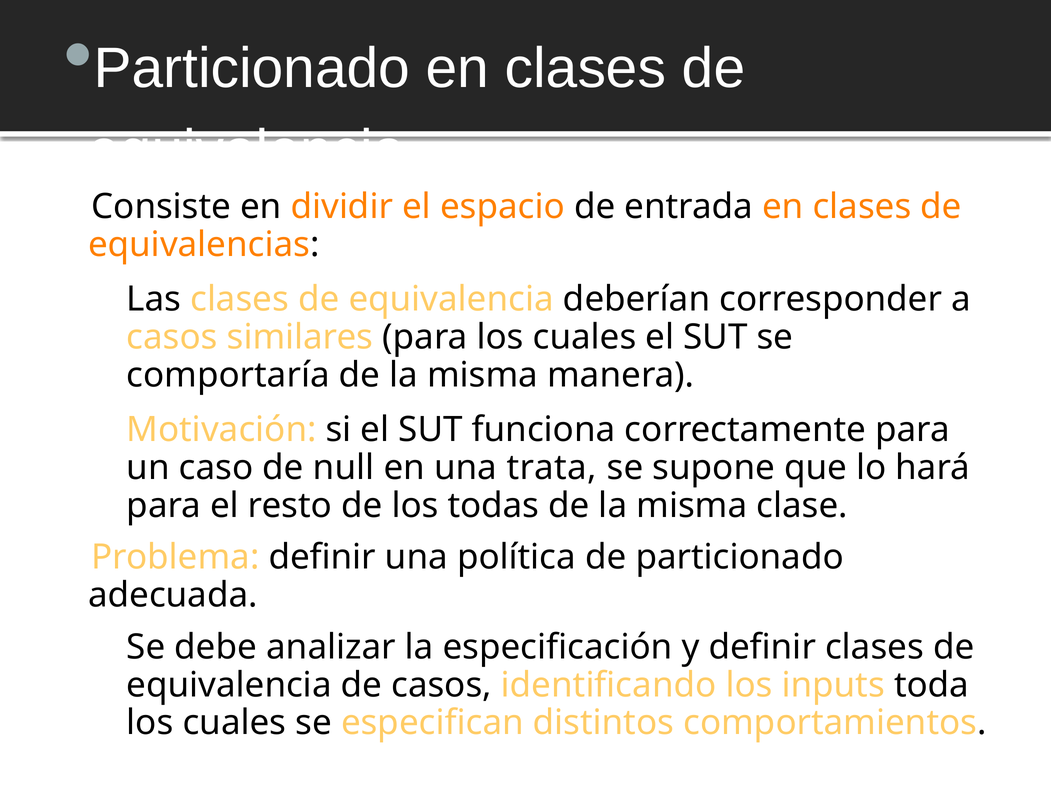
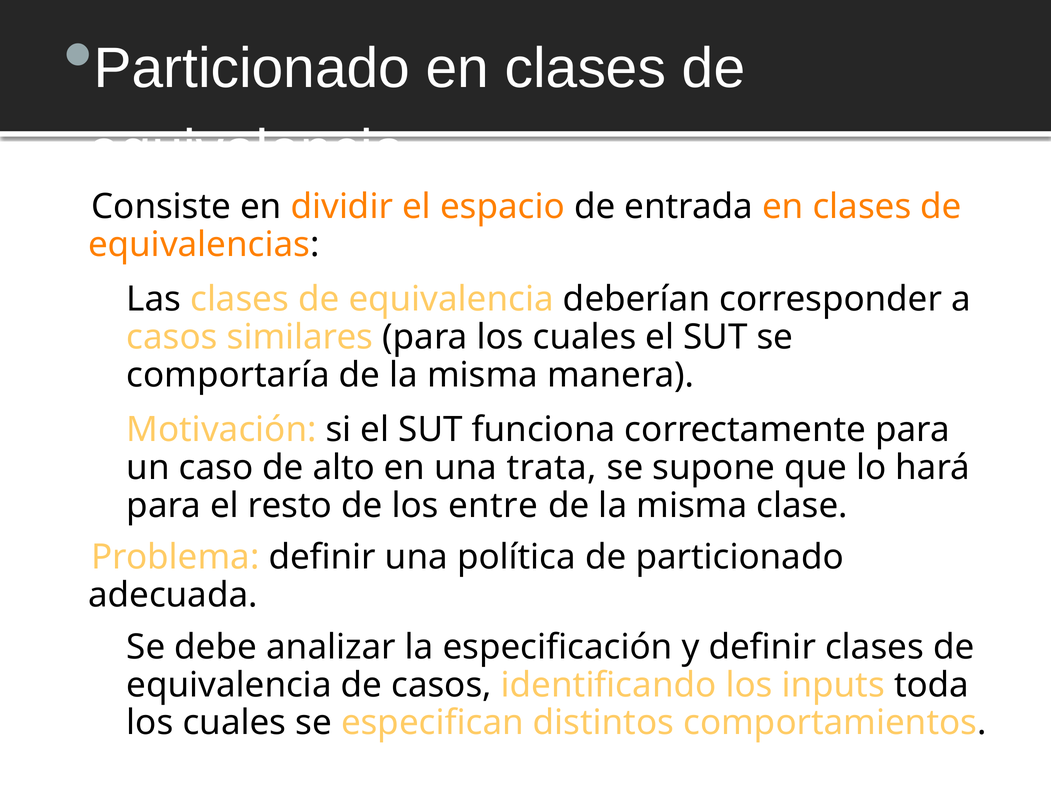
null: null -> alto (344, 468)
todas: todas -> entre (493, 506)
